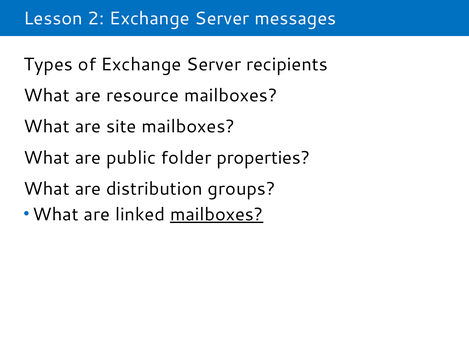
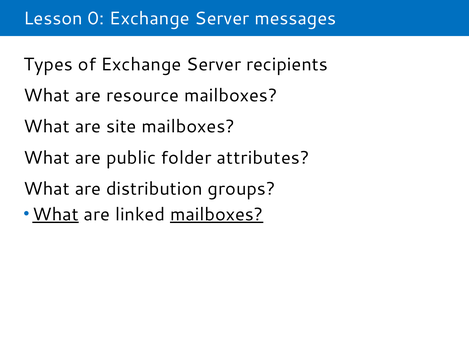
2: 2 -> 0 (96, 19)
properties: properties -> attributes (263, 158)
What underline: none -> present (56, 215)
